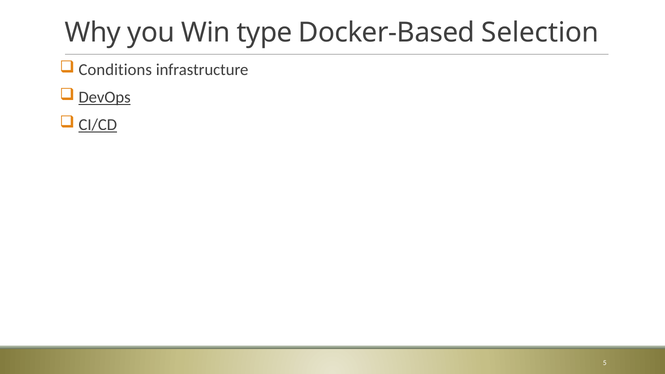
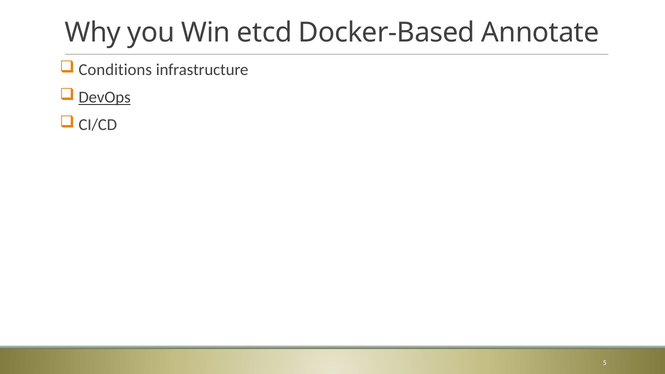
type: type -> etcd (265, 33)
Selection: Selection -> Annotate (540, 33)
CI/CD underline: present -> none (98, 125)
